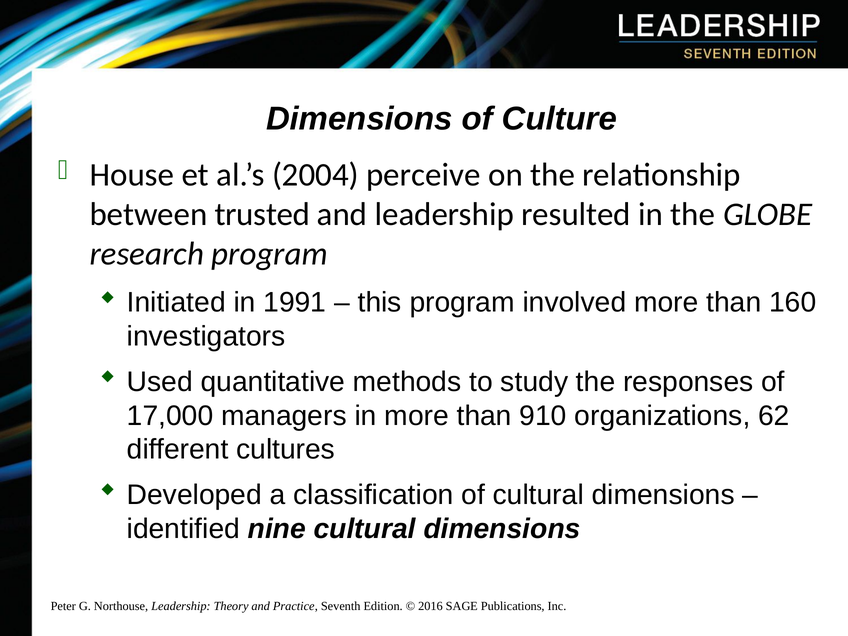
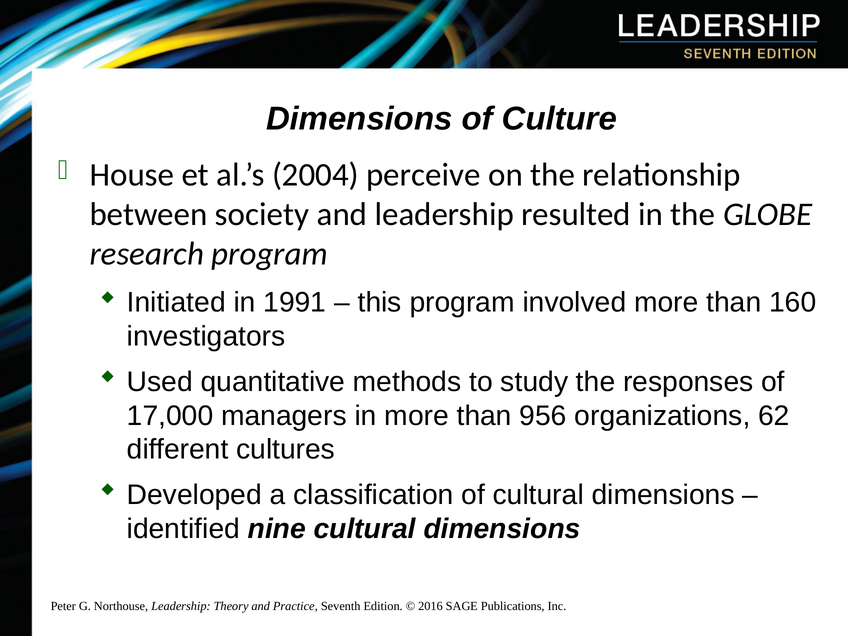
trusted: trusted -> society (262, 214)
910: 910 -> 956 (543, 416)
